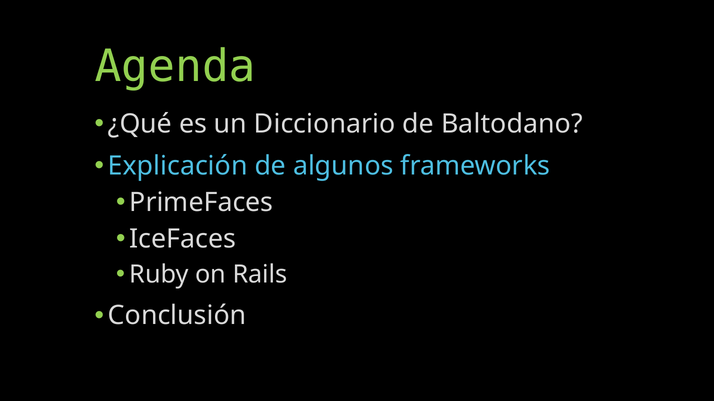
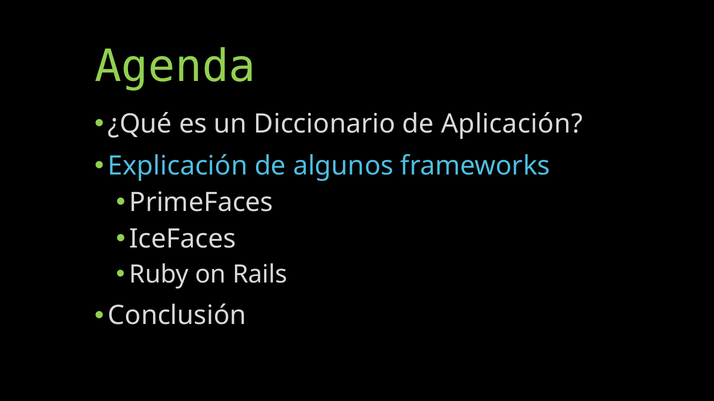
Baltodano: Baltodano -> Aplicación (512, 124)
